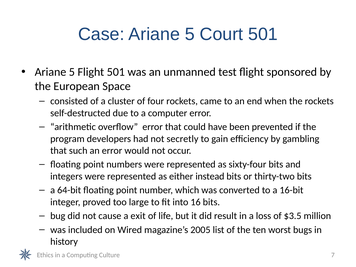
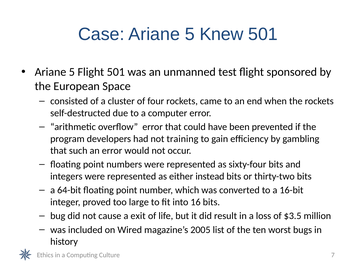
Court: Court -> Knew (222, 34)
secretly: secretly -> training (182, 139)
